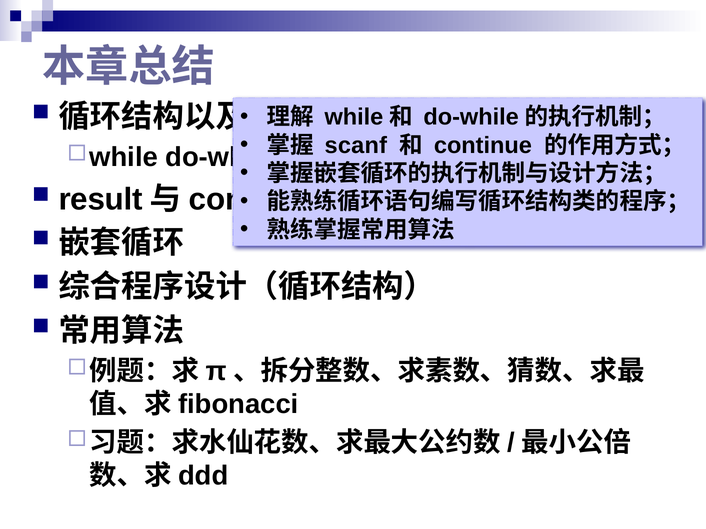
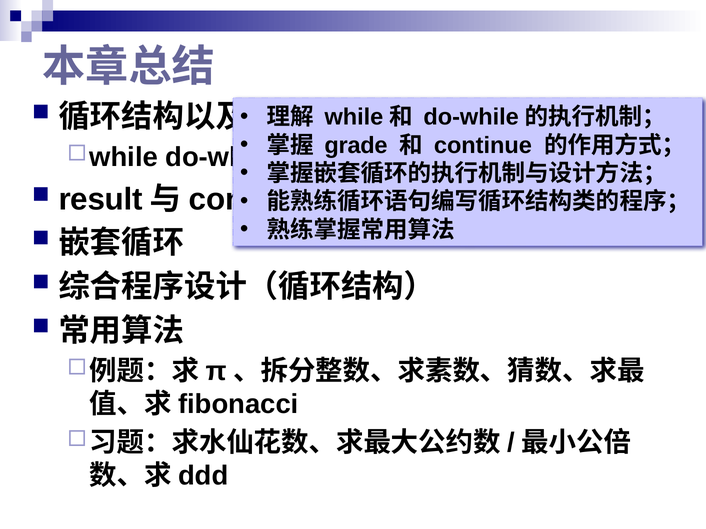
scanf: scanf -> grade (356, 145)
